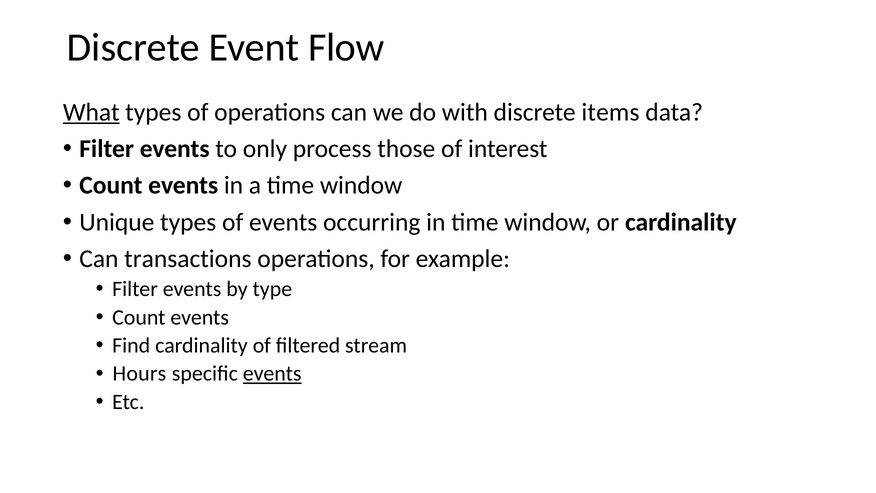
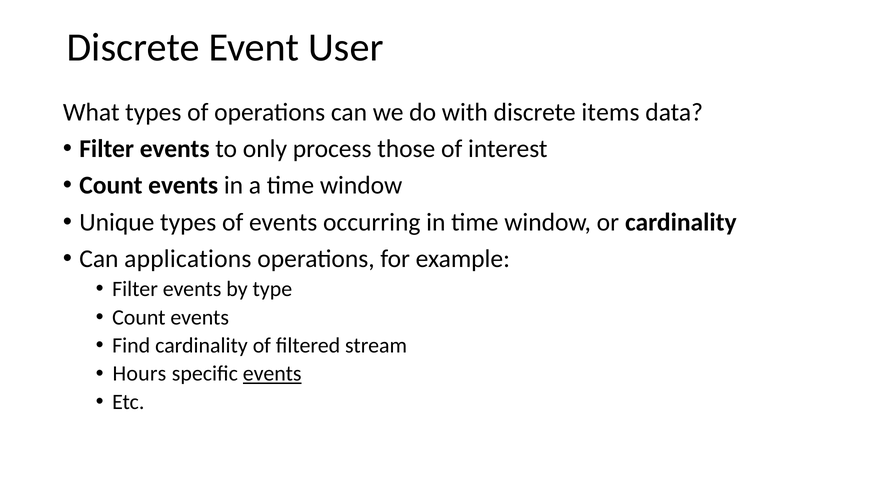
Flow: Flow -> User (346, 47)
What underline: present -> none (91, 112)
transactions: transactions -> applications (188, 259)
